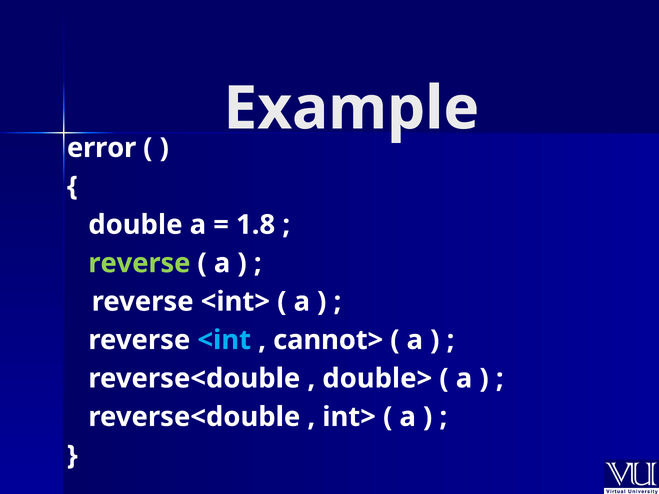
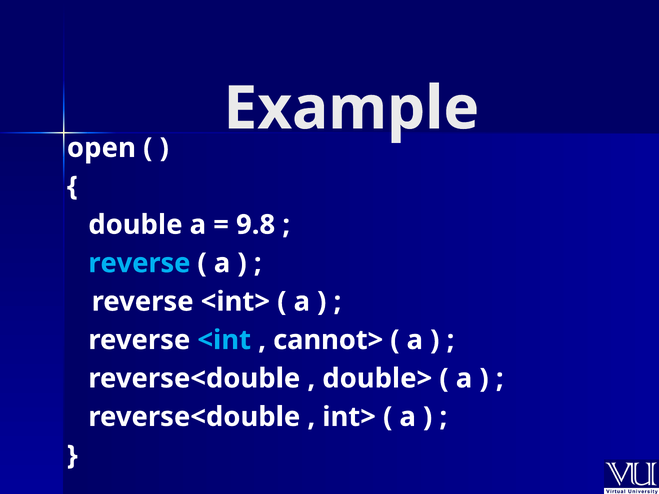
error: error -> open (101, 148)
1.8: 1.8 -> 9.8 (256, 225)
reverse colour: light green -> light blue (139, 263)
